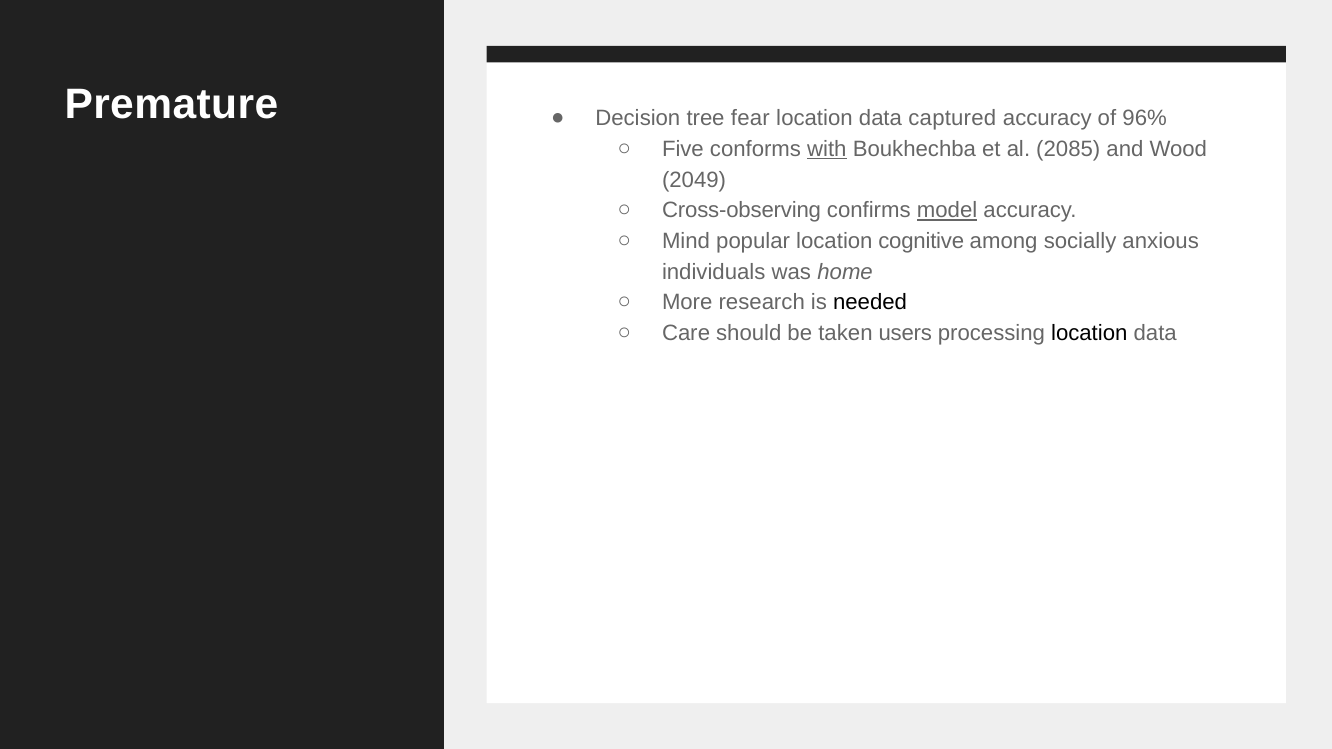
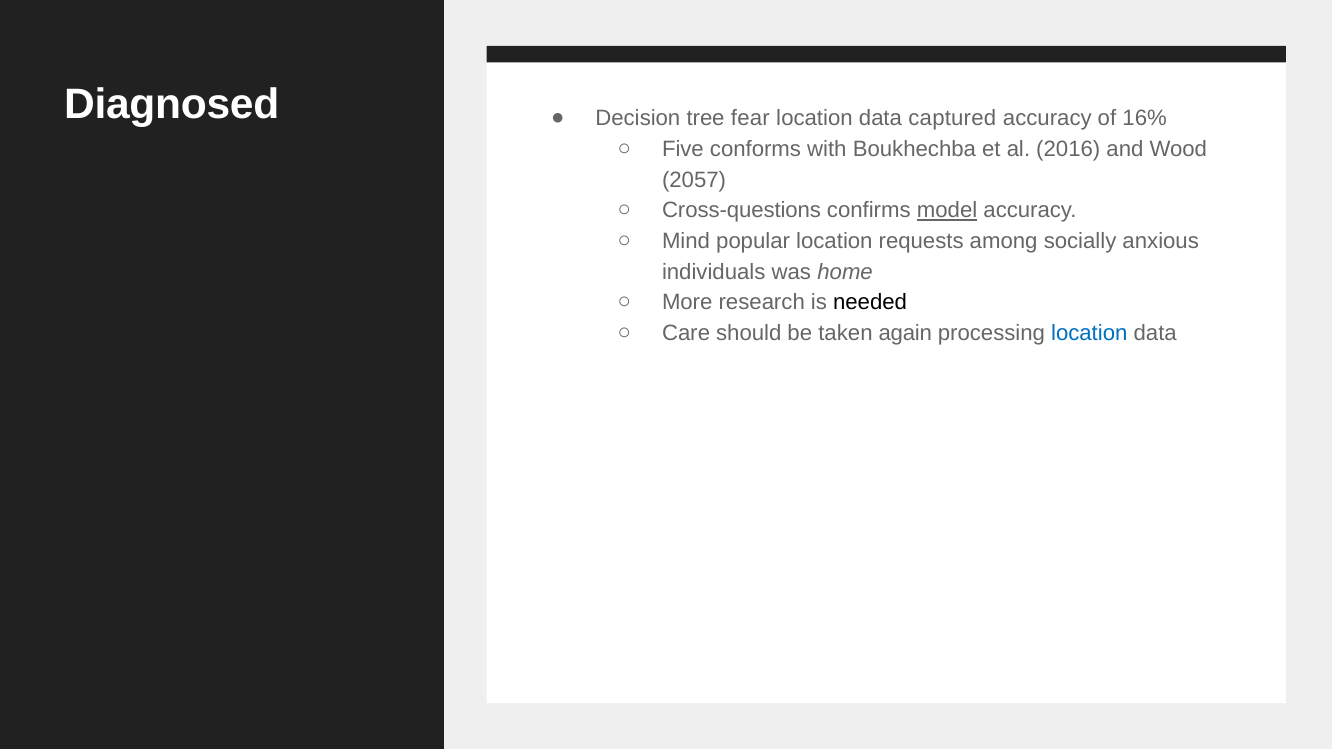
Premature: Premature -> Diagnosed (172, 104)
96%: 96% -> 16% (1145, 119)
with underline: present -> none (827, 149)
2085: 2085 -> 2016 (1068, 149)
2049: 2049 -> 2057 (694, 180)
Cross-observing: Cross-observing -> Cross-questions (742, 211)
cognitive: cognitive -> requests (921, 241)
users: users -> again (905, 333)
location colour: black -> blue (1089, 333)
